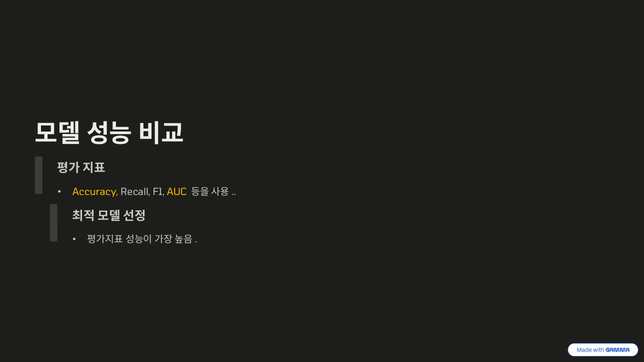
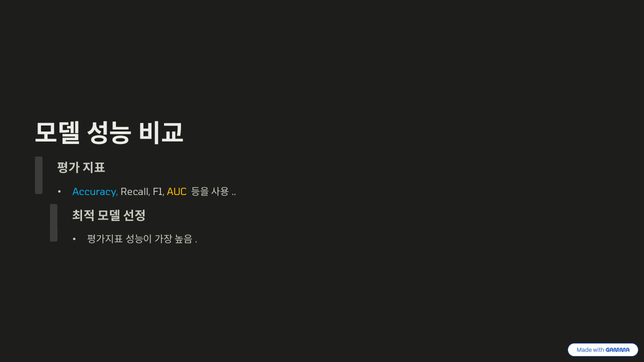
Accuracy colour: yellow -> light blue (95, 192)
